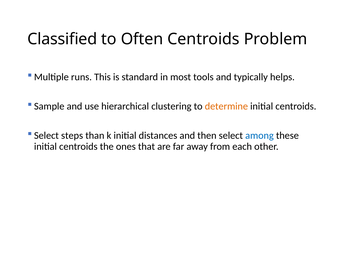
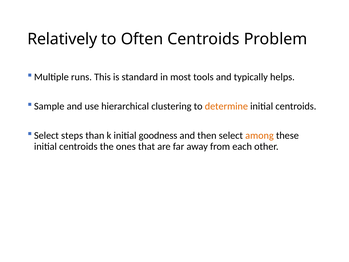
Classified: Classified -> Relatively (62, 39)
distances: distances -> goodness (158, 135)
among colour: blue -> orange (259, 135)
